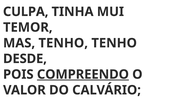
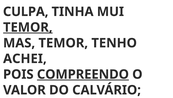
TEMOR underline: none -> present (28, 27)
MAS TENHO: TENHO -> TEMOR (63, 43)
DESDE: DESDE -> ACHEI (25, 58)
